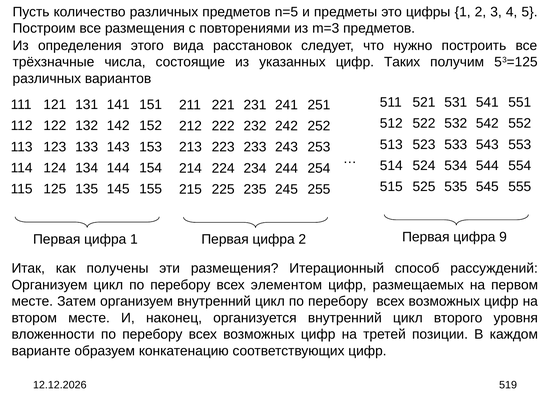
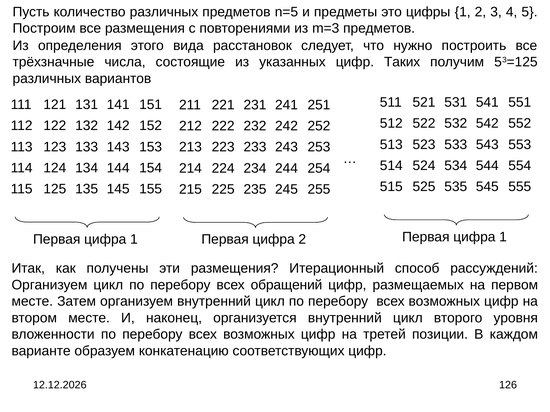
9: 9 -> 1 (503, 237)
элементом: элементом -> обращений (287, 285)
519: 519 -> 126 (508, 386)
